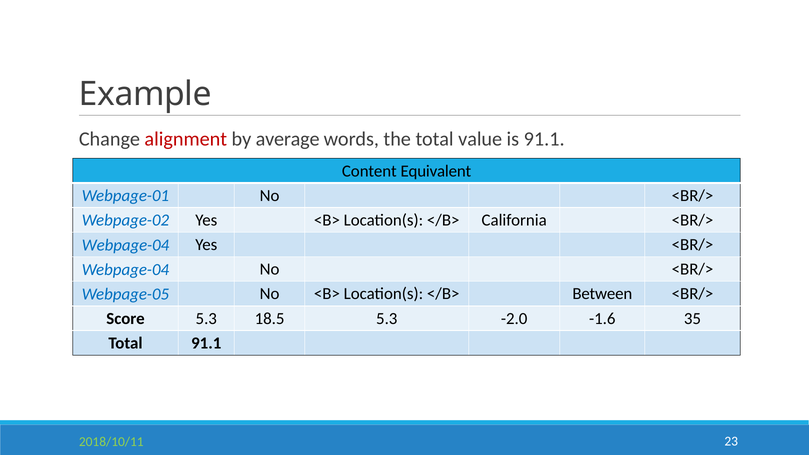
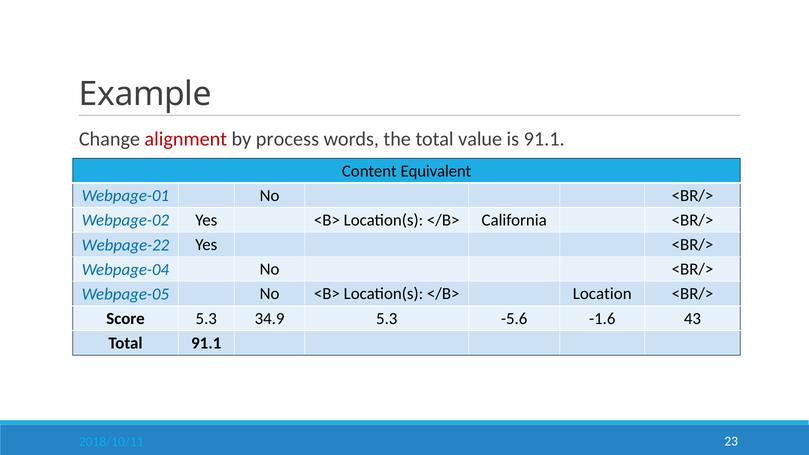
average: average -> process (287, 139)
Webpage-04: Webpage-04 -> Webpage-22 (126, 245)
Between: Between -> Location (602, 294)
18.5: 18.5 -> 34.9 (270, 318)
-2.0: -2.0 -> -5.6 (514, 318)
35: 35 -> 43 (693, 318)
2018/10/11 colour: light green -> light blue (111, 442)
